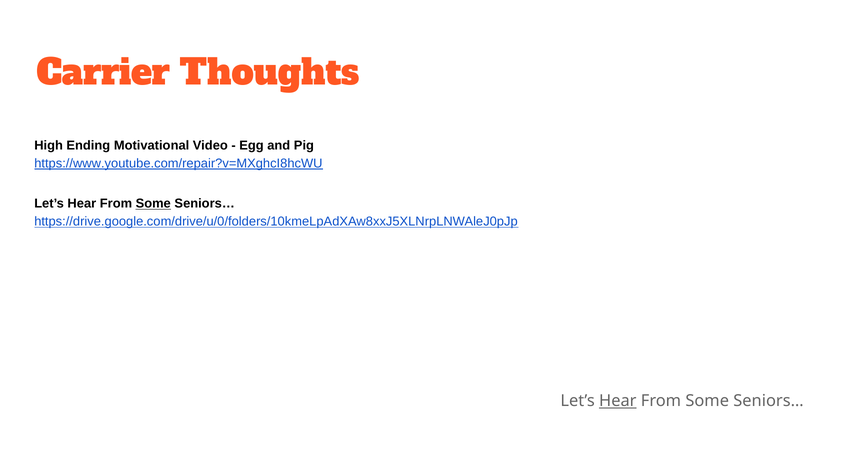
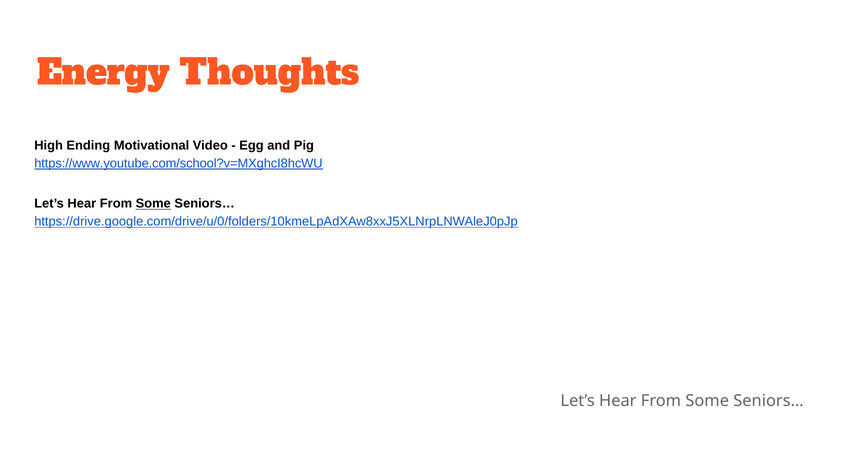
Carrier: Carrier -> Energy (103, 73)
https://www.youtube.com/repair?v=MXghcI8hcWU: https://www.youtube.com/repair?v=MXghcI8hcWU -> https://www.youtube.com/school?v=MXghcI8hcWU (178, 163)
Hear underline: present -> none (618, 401)
